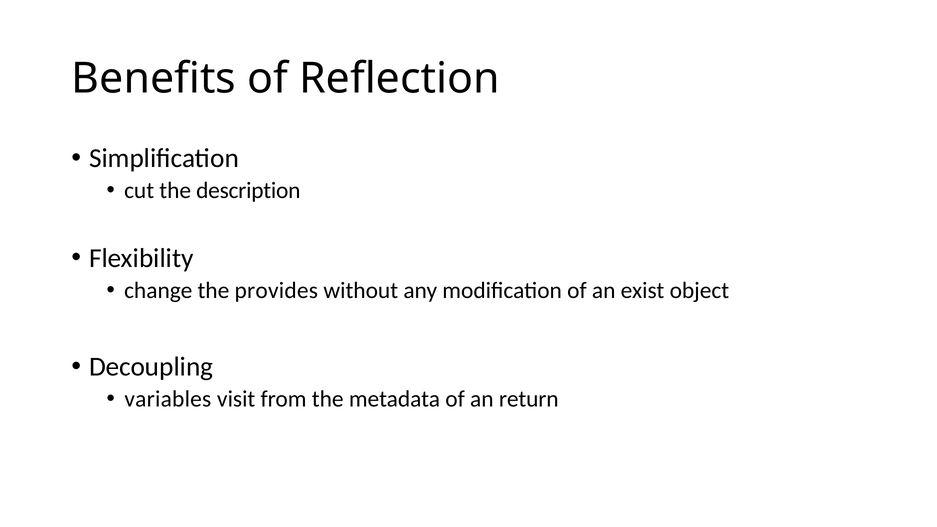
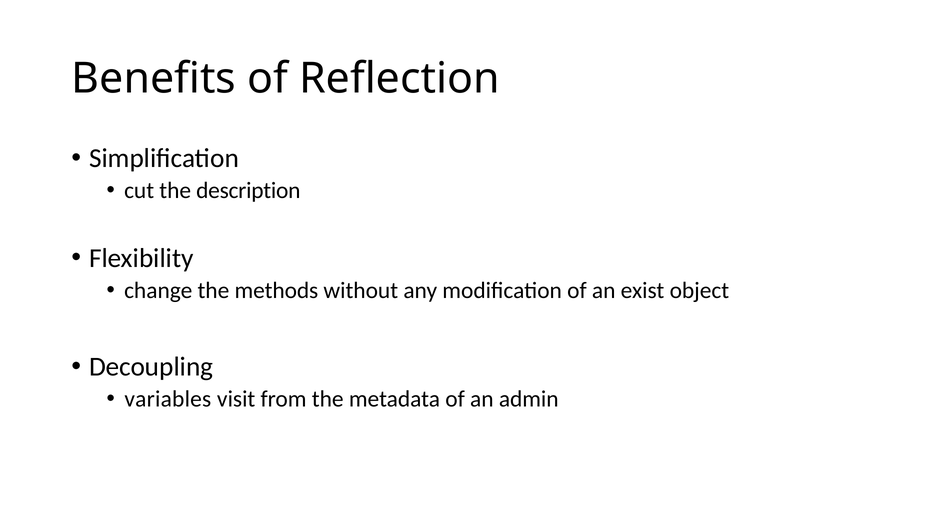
provides: provides -> methods (276, 290)
return: return -> admin (529, 399)
